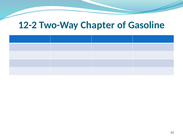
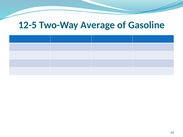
12-2: 12-2 -> 12-5 (28, 25)
Chapter: Chapter -> Average (98, 25)
